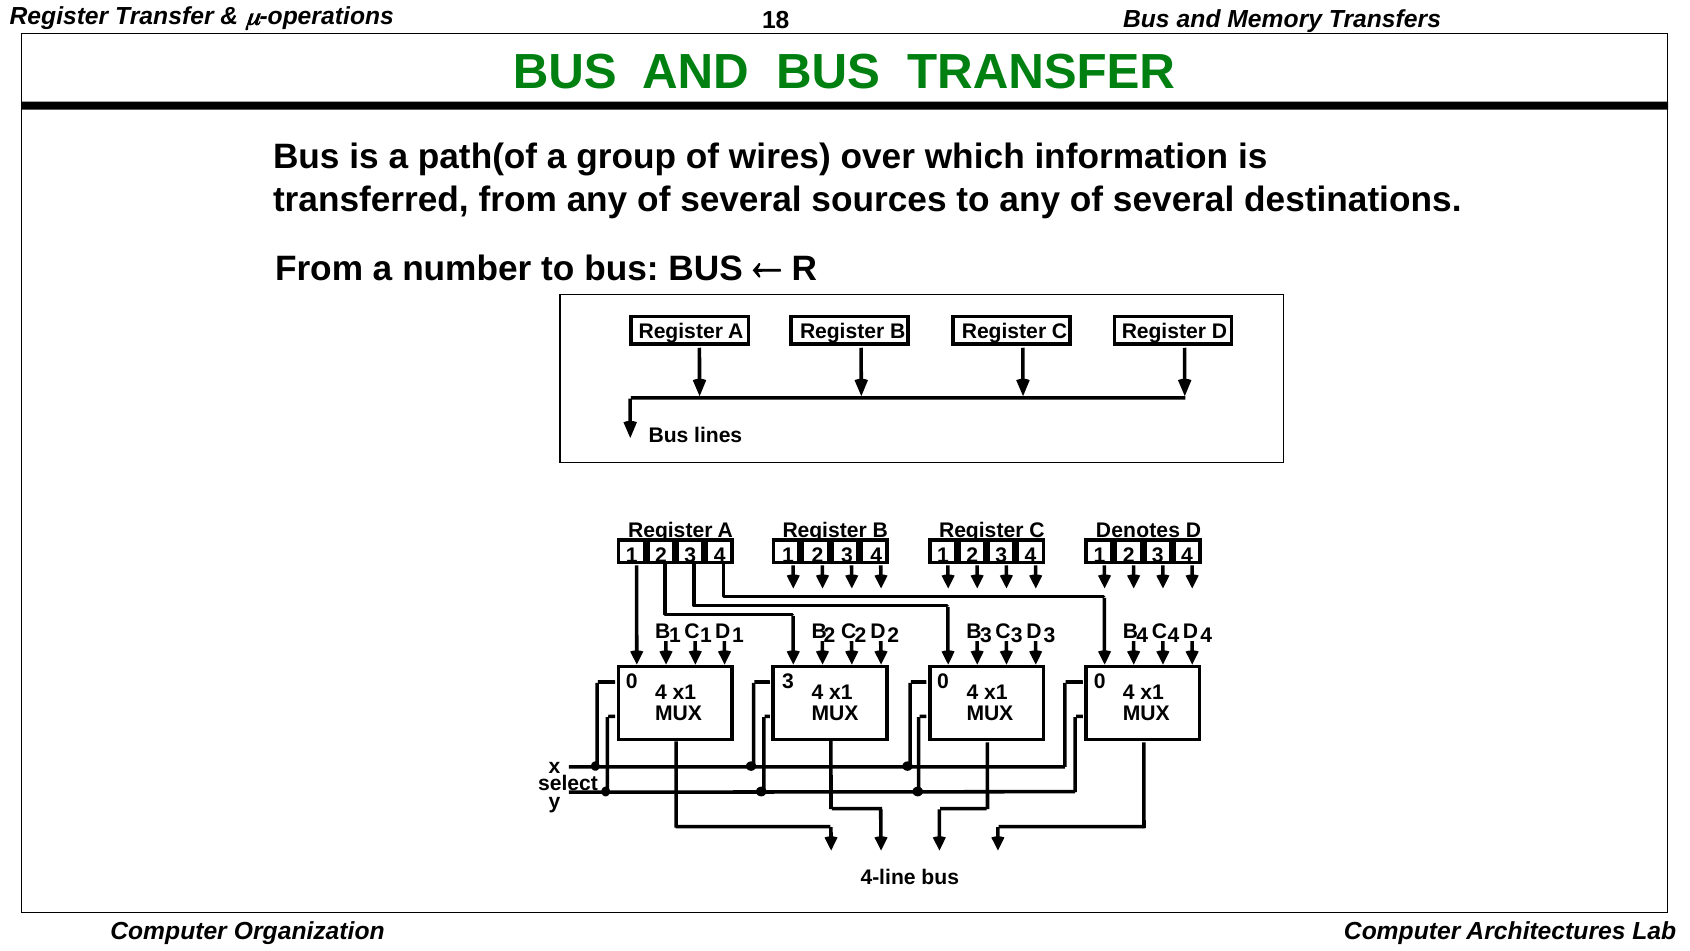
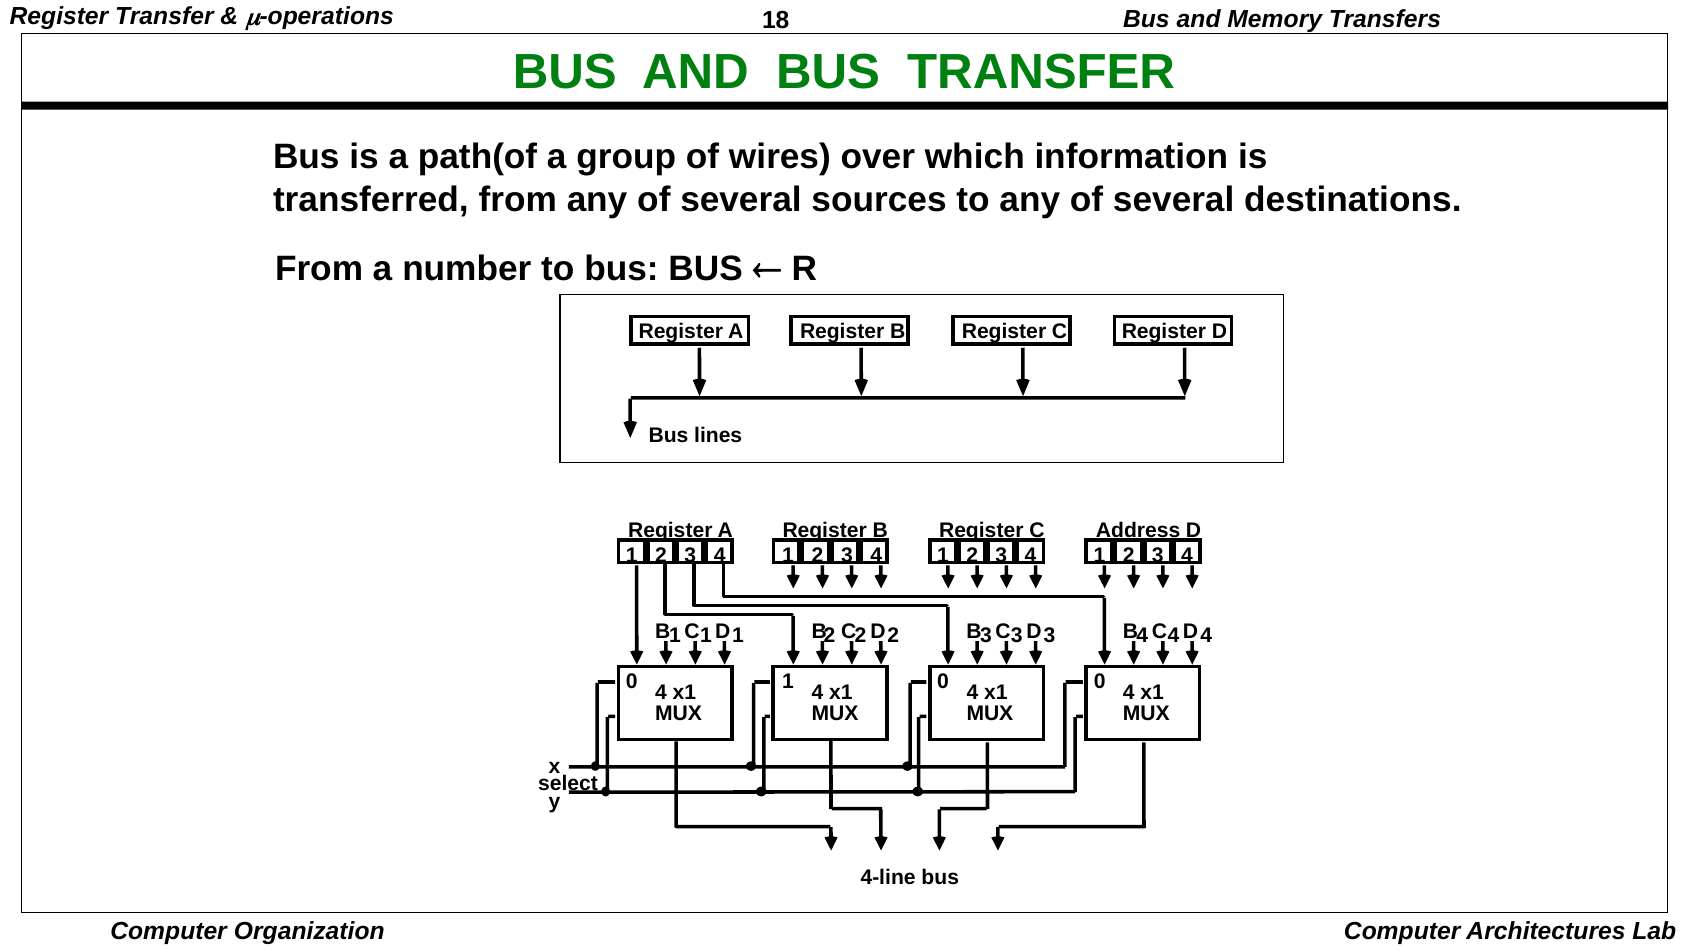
Denotes: Denotes -> Address (1138, 530)
0 3: 3 -> 1 (788, 682)
